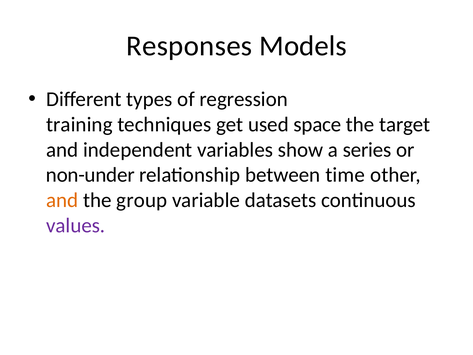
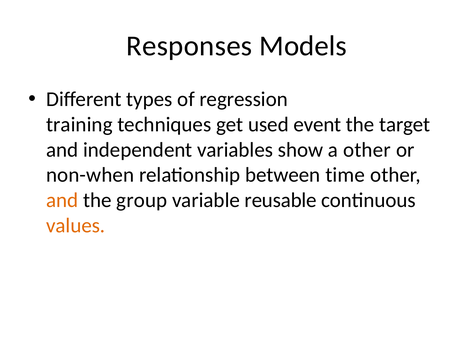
space: space -> event (317, 124)
a series: series -> other (367, 150)
non-under: non-under -> non-when (90, 175)
datasets: datasets -> reusable (281, 200)
values colour: purple -> orange (76, 225)
